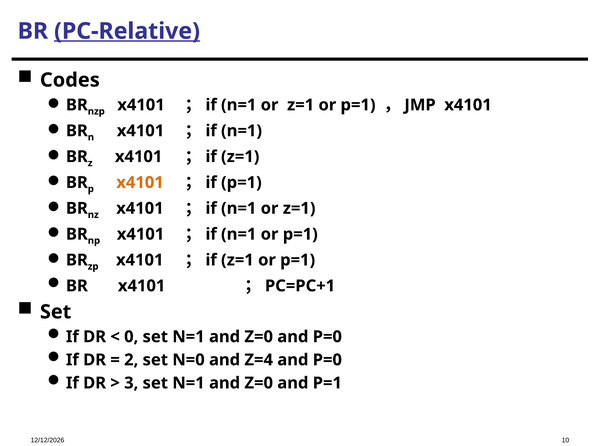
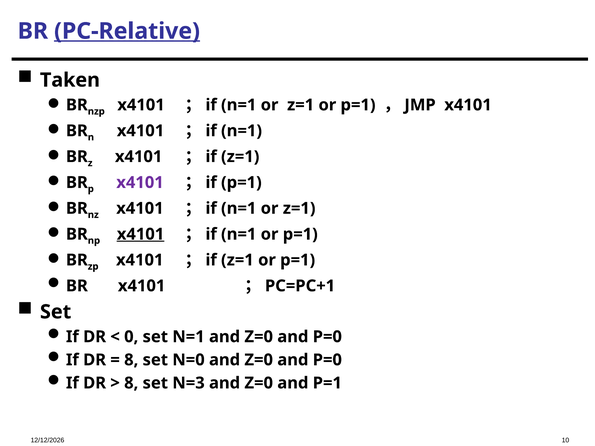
Codes: Codes -> Taken (70, 80)
x4101 colour: orange -> purple (140, 183)
x4101 underline: none -> present (141, 234)
2: 2 -> 8 (131, 360)
N=0 and Z=4: Z=4 -> Z=0 (259, 360)
3: 3 -> 8 (131, 383)
N=1: N=1 -> N=3 (189, 383)
